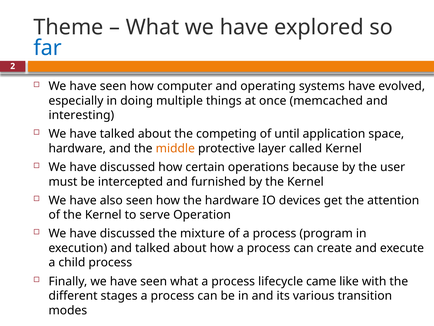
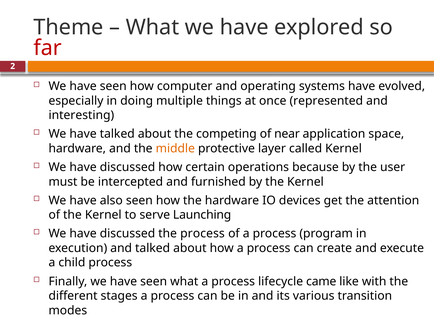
far colour: blue -> red (48, 48)
memcached: memcached -> represented (326, 101)
until: until -> near (287, 134)
Operation: Operation -> Launching (202, 215)
the mixture: mixture -> process (202, 233)
